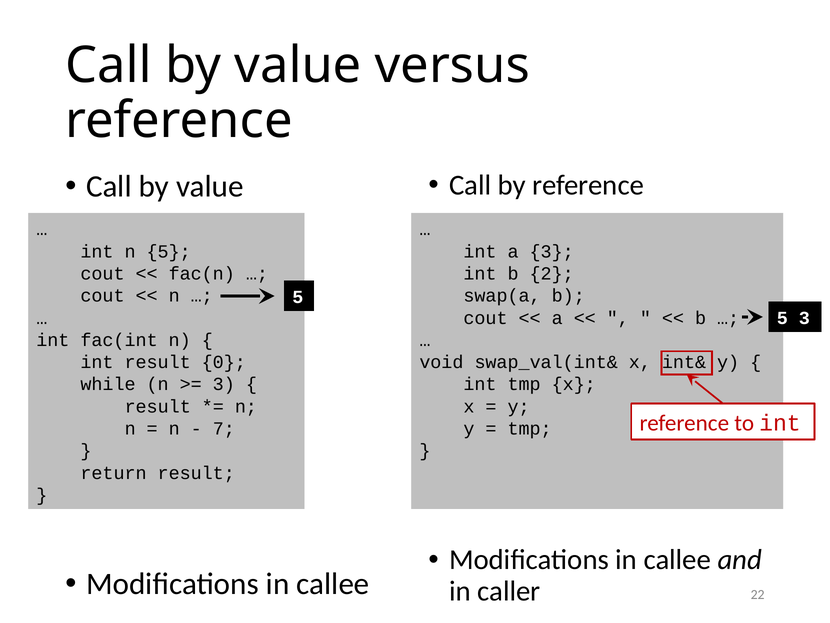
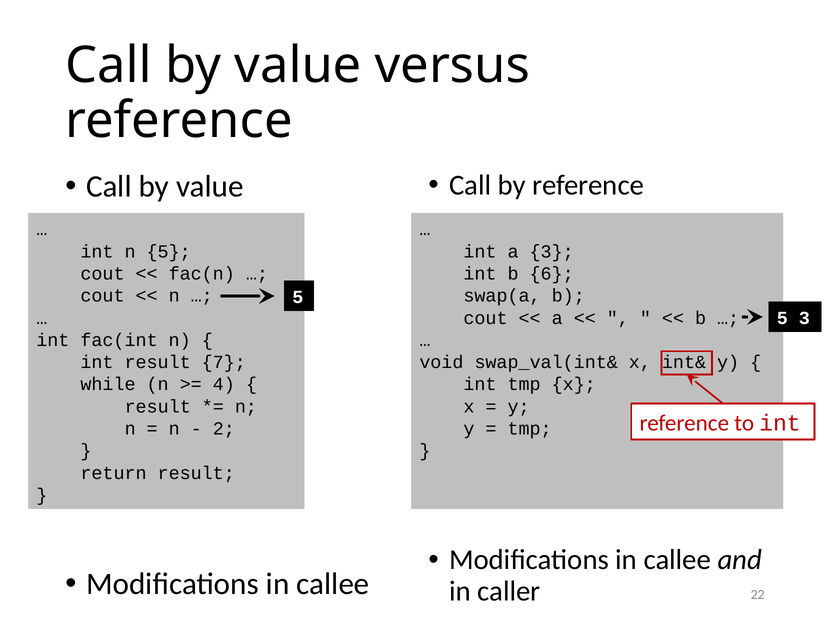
2: 2 -> 6 (552, 273)
0: 0 -> 7 (224, 362)
3: 3 -> 4 (224, 384)
7: 7 -> 2 (224, 428)
